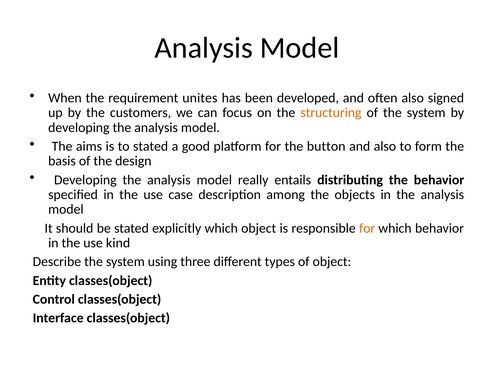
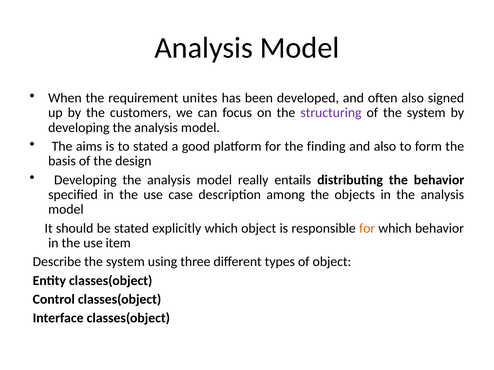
structuring colour: orange -> purple (331, 113)
button: button -> finding (326, 147)
kind: kind -> item (118, 243)
